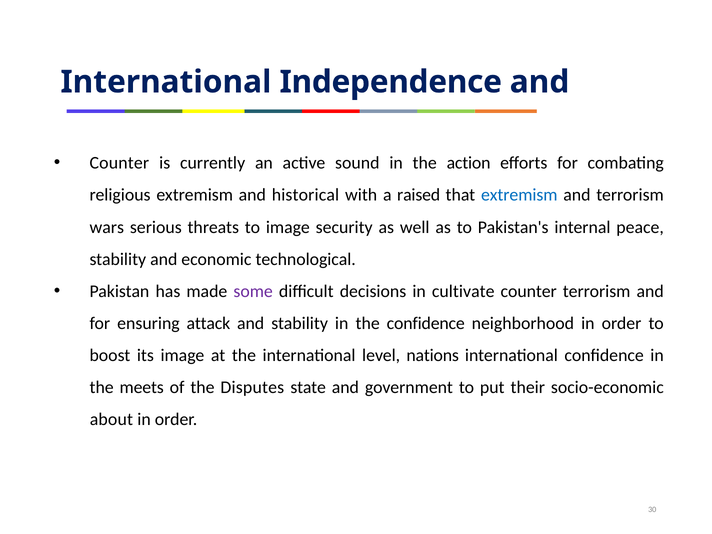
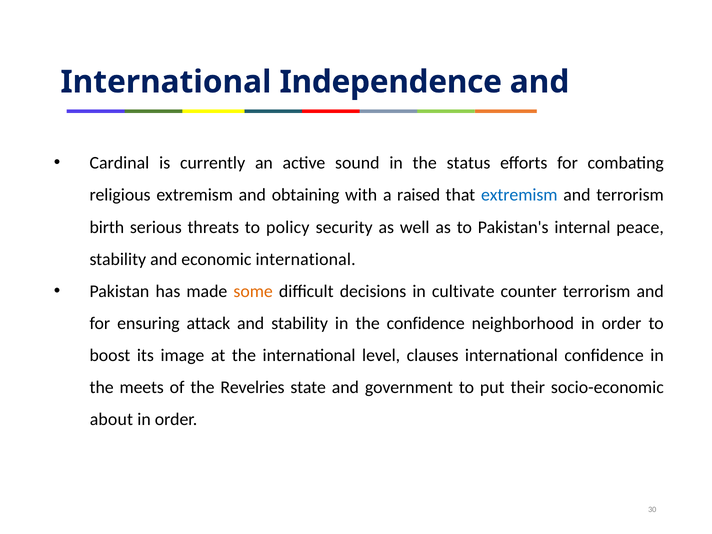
Counter: Counter -> Cardinal (119, 163)
action: action -> status (468, 163)
historical: historical -> obtaining (306, 195)
wars: wars -> birth (107, 227)
to image: image -> policy (288, 227)
economic technological: technological -> international (306, 259)
some colour: purple -> orange (253, 291)
nations: nations -> clauses (433, 355)
Disputes: Disputes -> Revelries (252, 387)
